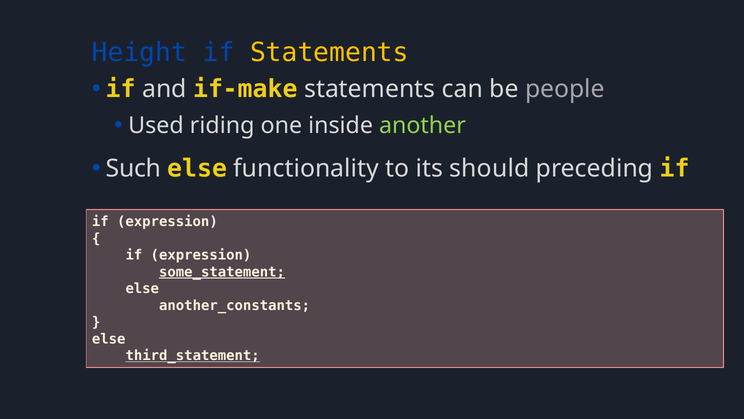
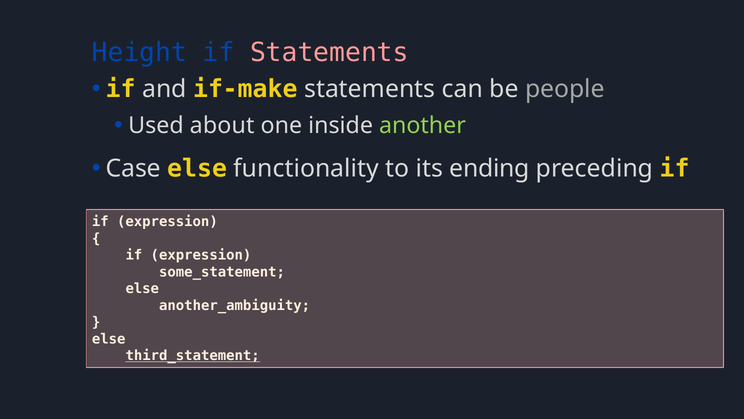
Statements colour: yellow -> pink (329, 53)
riding: riding -> about (222, 126)
Such: Such -> Case (133, 169)
should: should -> ending (490, 169)
some_statement underline: present -> none (222, 272)
another_constants: another_constants -> another_ambiguity (235, 305)
